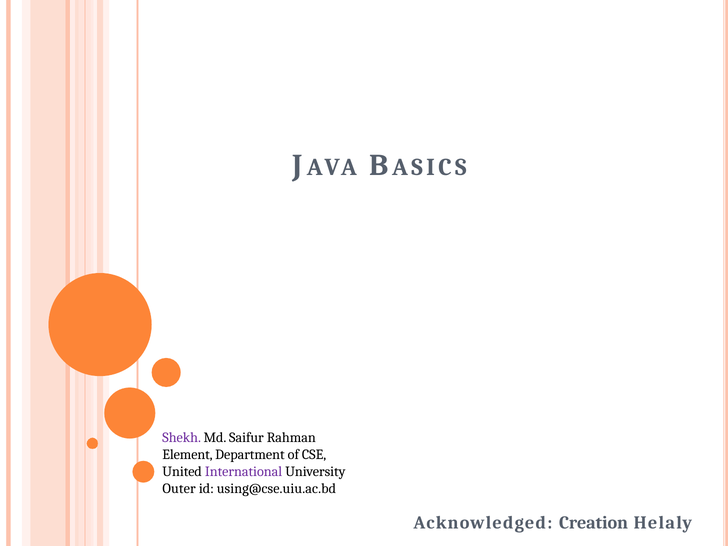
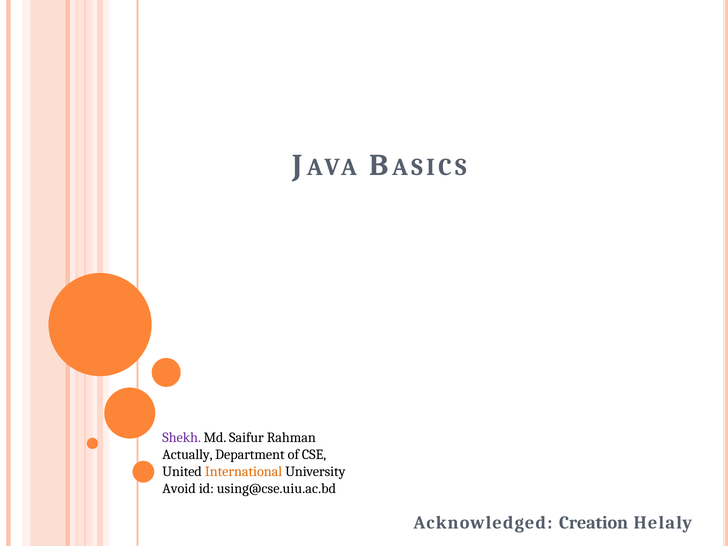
Element: Element -> Actually (187, 455)
International colour: purple -> orange (244, 472)
Outer: Outer -> Avoid (179, 489)
